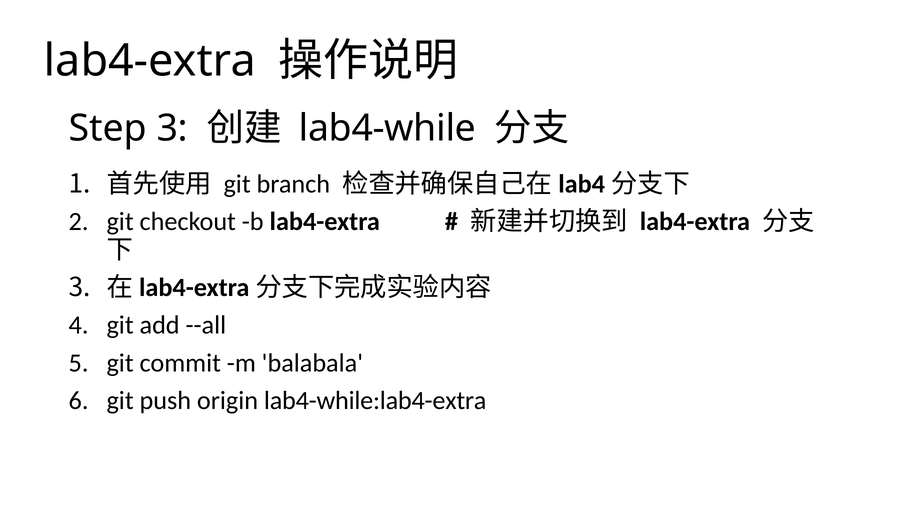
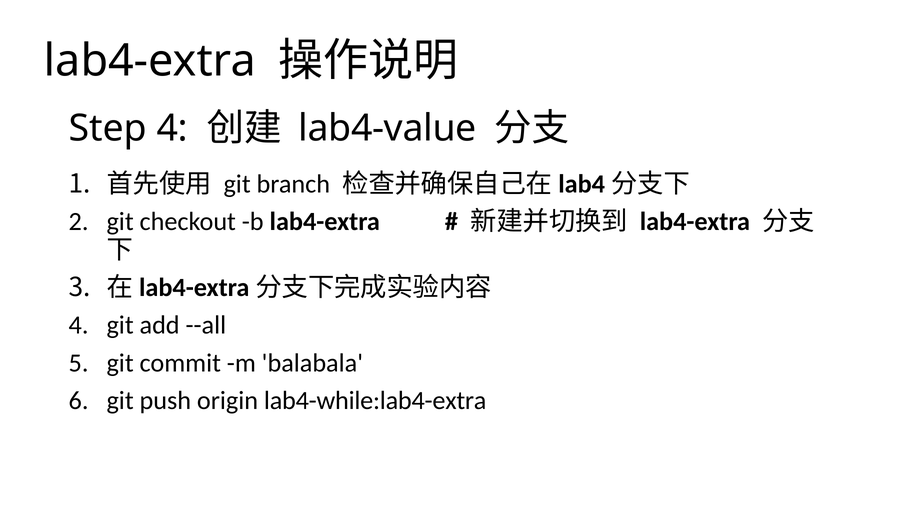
Step 3: 3 -> 4 (172, 128)
lab4-while: lab4-while -> lab4-value (387, 128)
